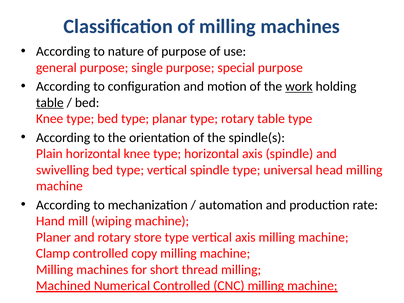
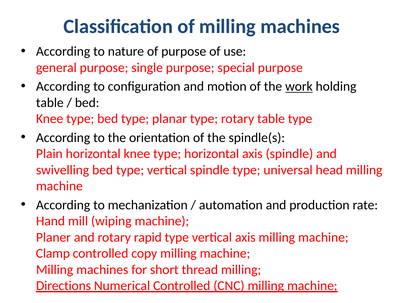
table underline: present -> none (50, 103)
store: store -> rapid (148, 237)
Machined: Machined -> Directions (63, 286)
